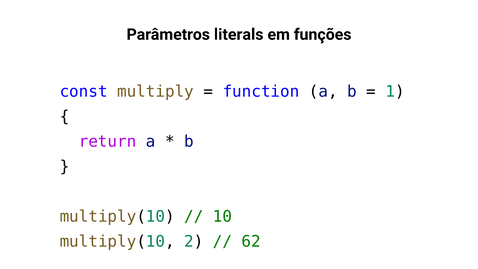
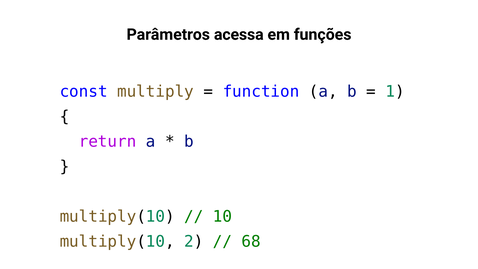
literals: literals -> acessa (239, 35)
62: 62 -> 68 (251, 242)
